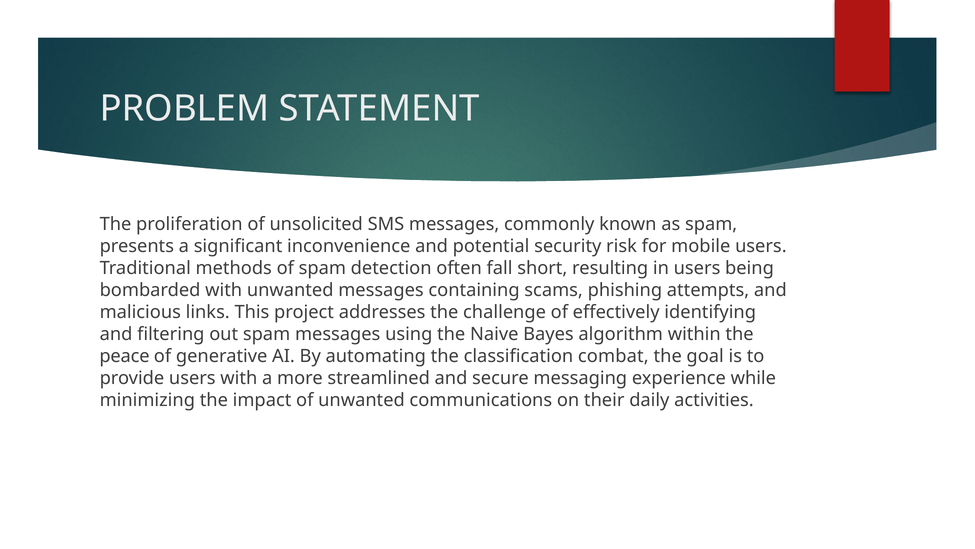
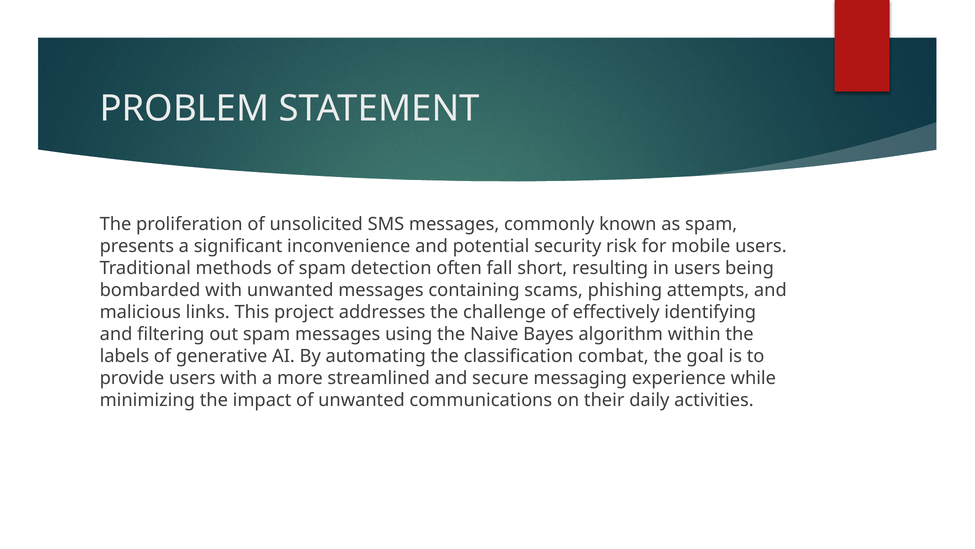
peace: peace -> labels (124, 356)
